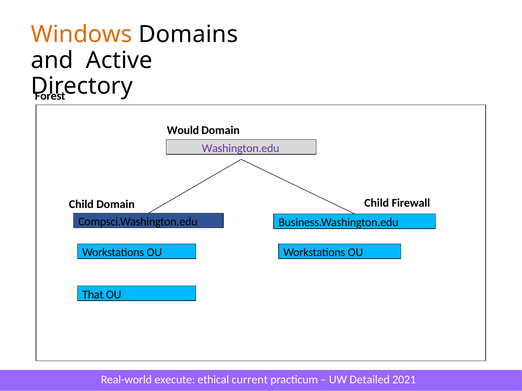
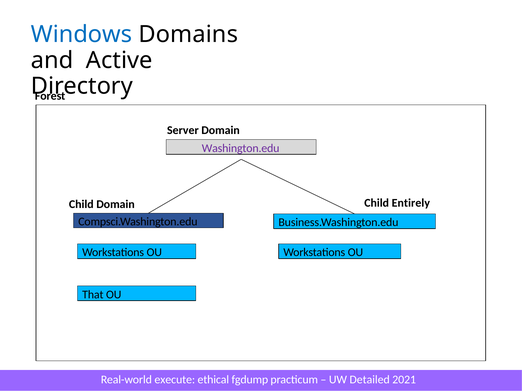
Windows colour: orange -> blue (81, 34)
Would: Would -> Server (183, 131)
Firewall: Firewall -> Entirely (411, 203)
current: current -> fgdump (250, 380)
